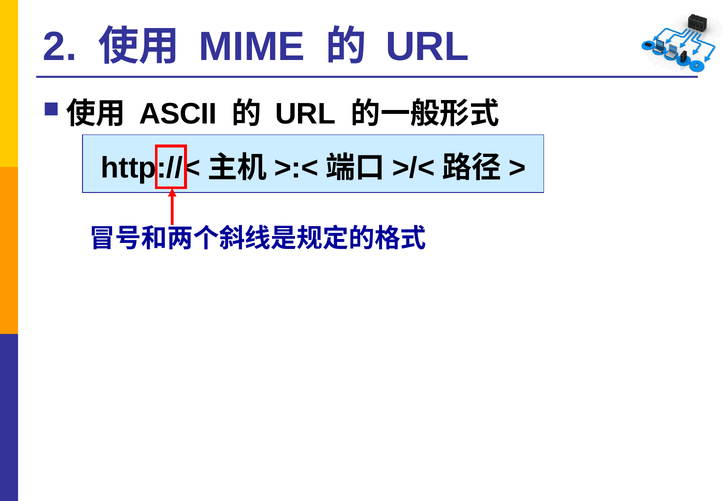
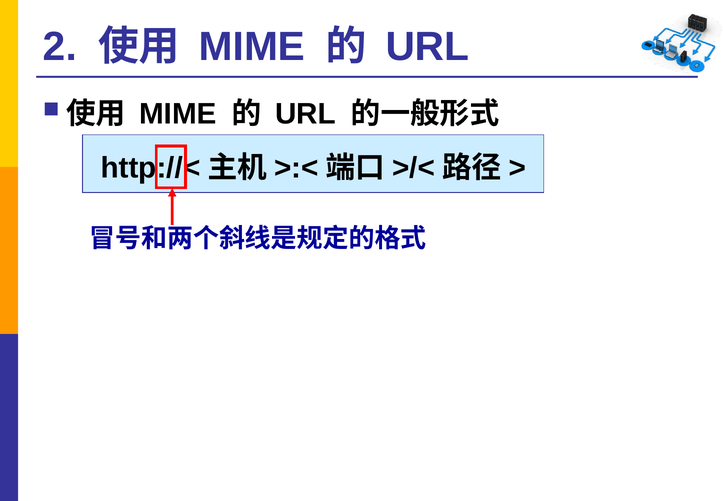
ASCII: ASCII -> MIME (178, 114)
